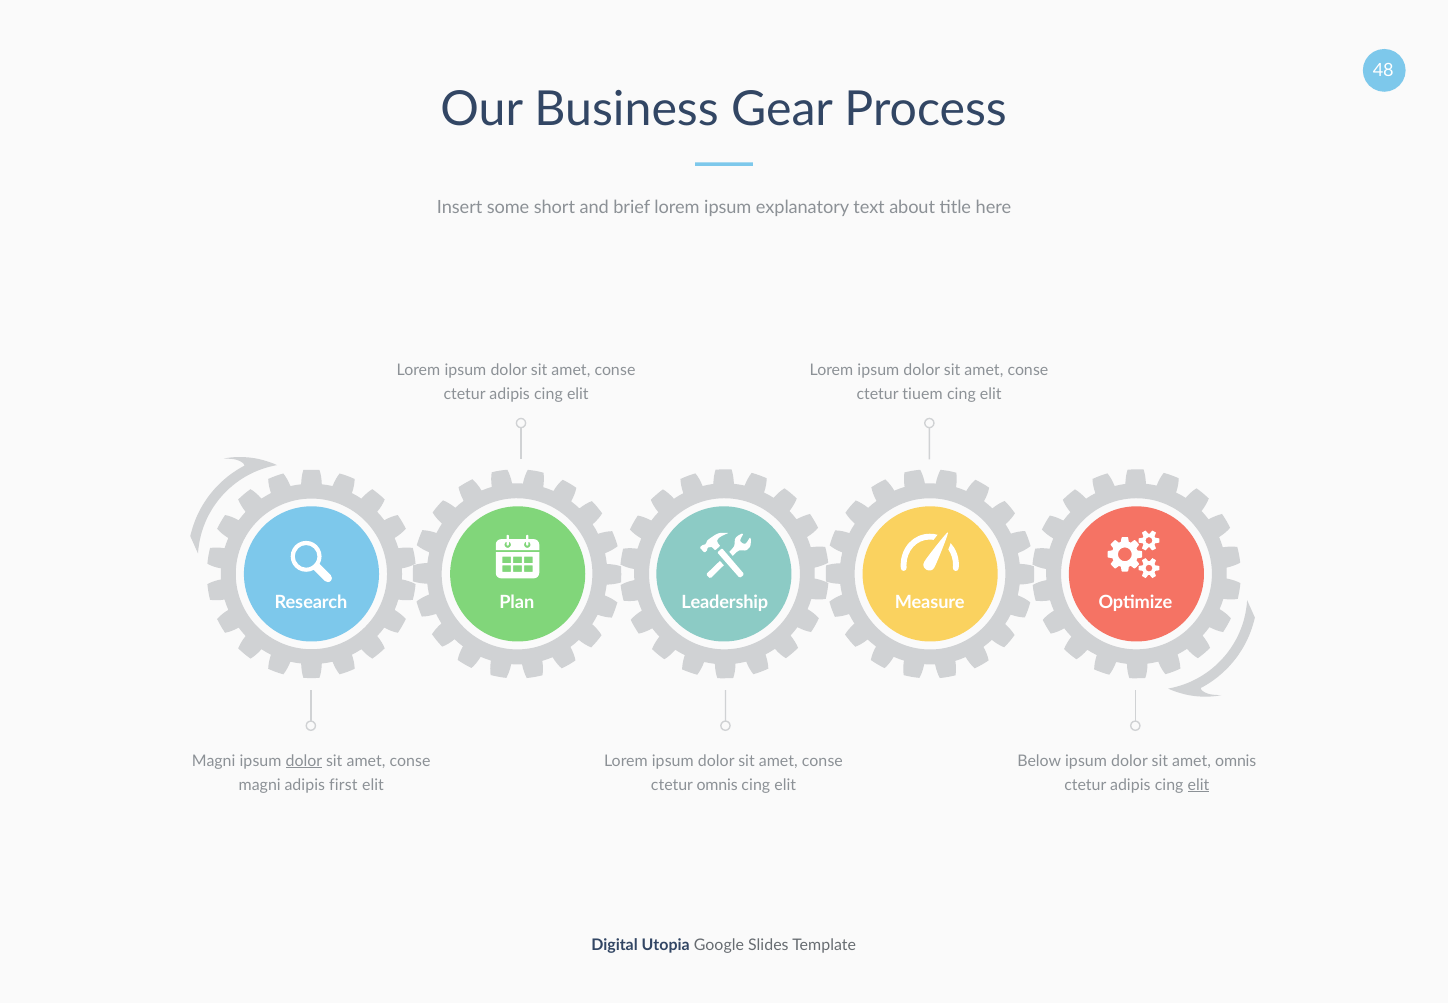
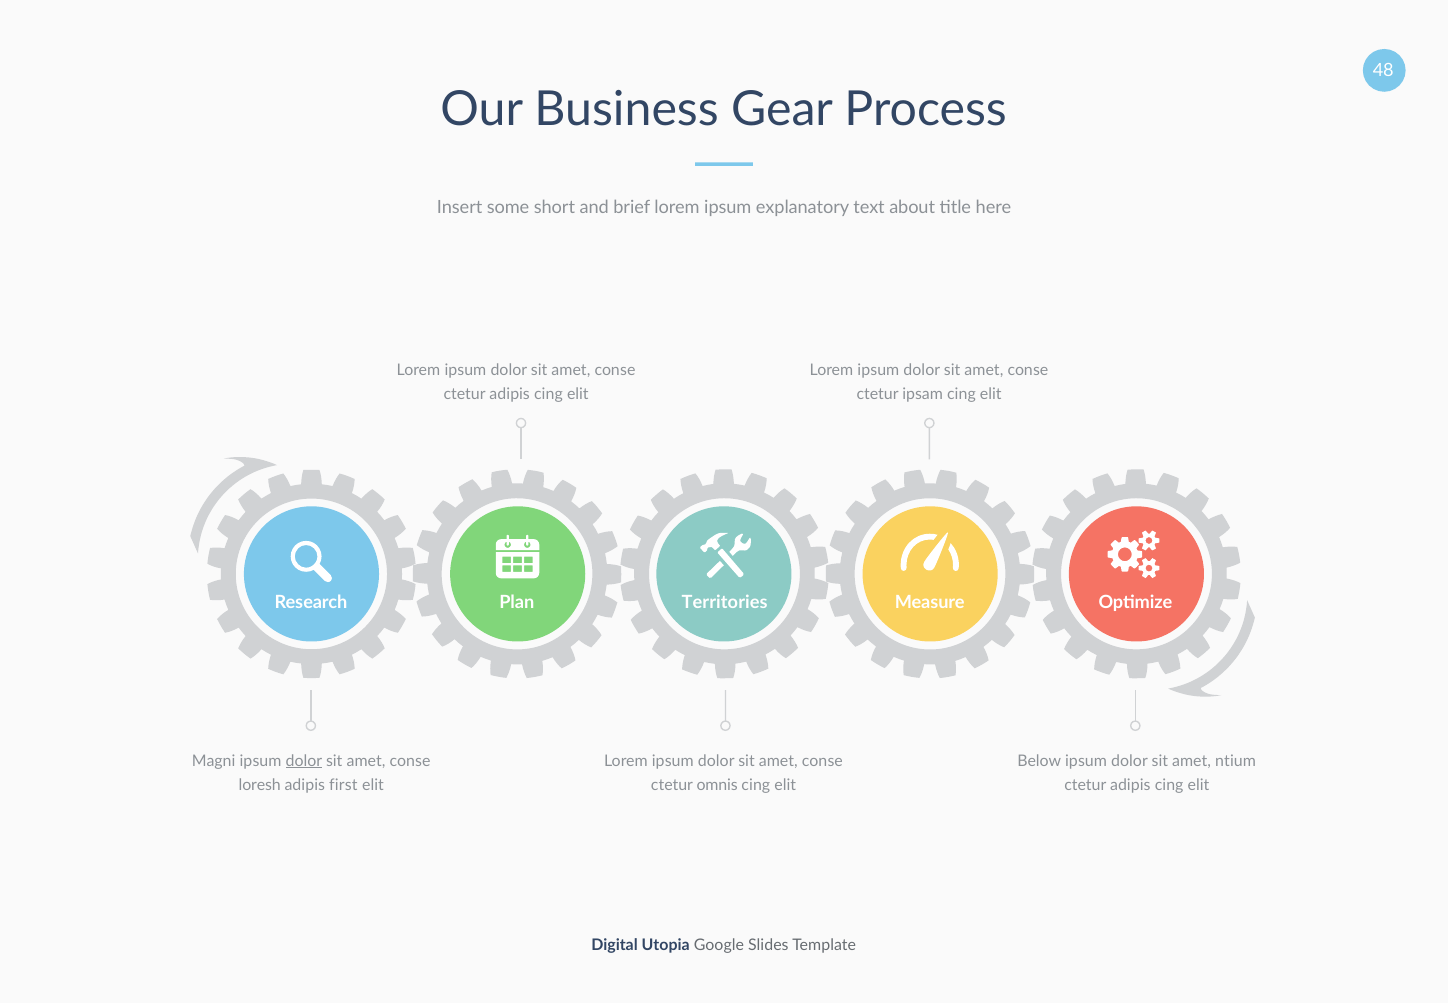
tiuem: tiuem -> ipsam (923, 394)
Leadership: Leadership -> Territories (725, 602)
amet omnis: omnis -> ntium (1236, 760)
magni: magni -> loresh (260, 784)
elit underline: present -> none (1199, 784)
